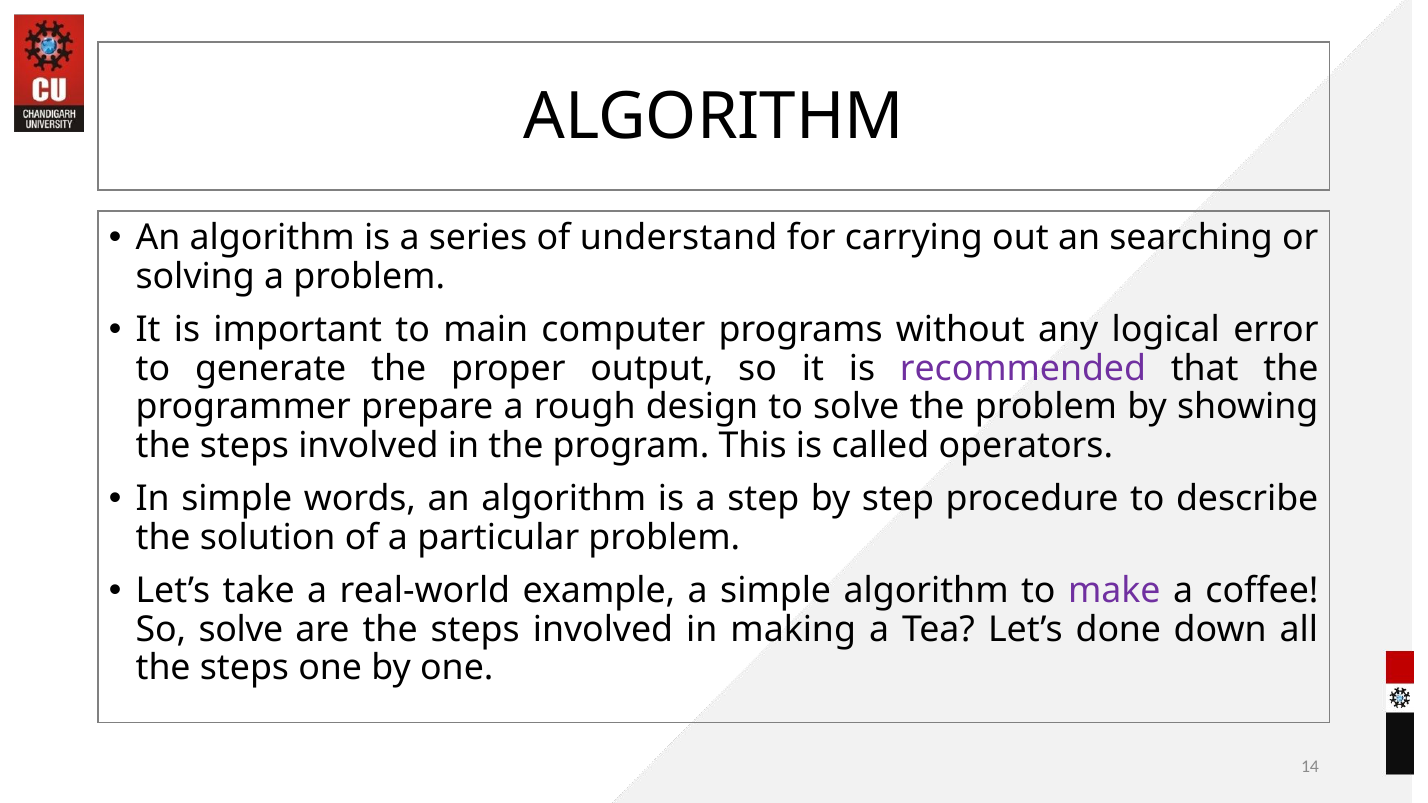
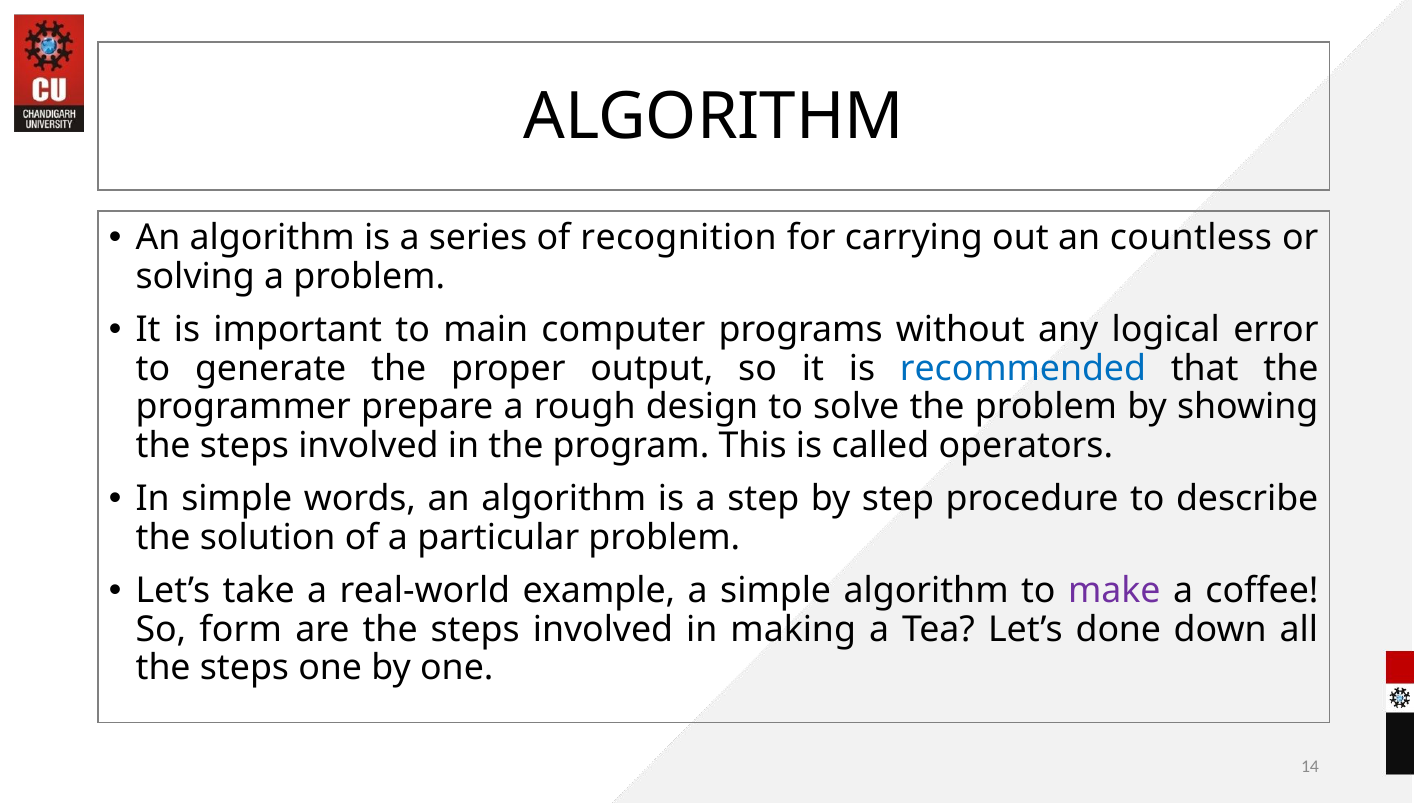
understand: understand -> recognition (679, 238)
searching: searching -> countless (1191, 238)
recommended colour: purple -> blue (1023, 369)
So solve: solve -> form (241, 630)
